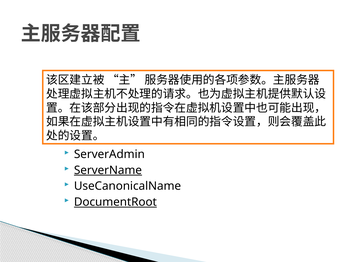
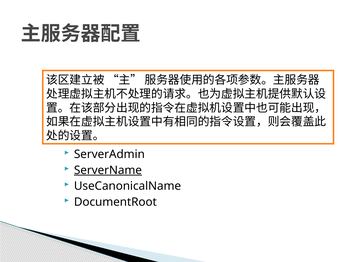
DocumentRoot underline: present -> none (115, 202)
